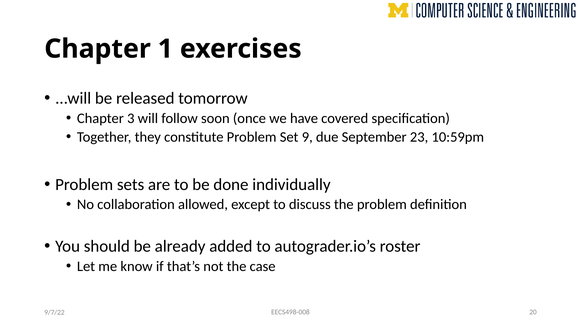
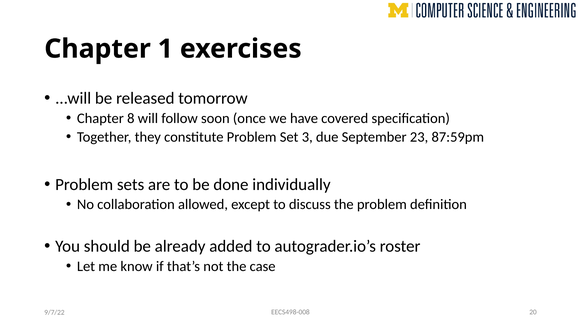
3: 3 -> 8 (131, 118)
9: 9 -> 3 (307, 137)
10:59pm: 10:59pm -> 87:59pm (458, 137)
